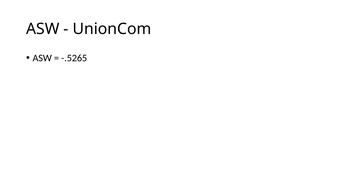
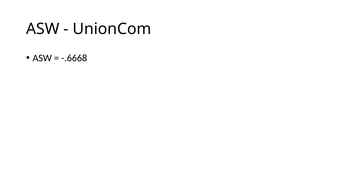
-.5265: -.5265 -> -.6668 (74, 58)
